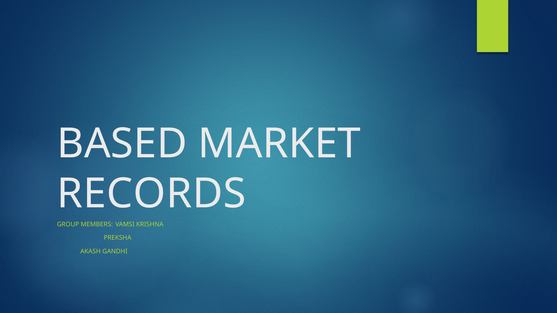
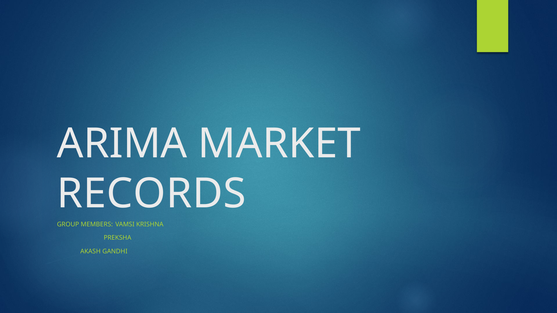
BASED: BASED -> ARIMA (122, 144)
